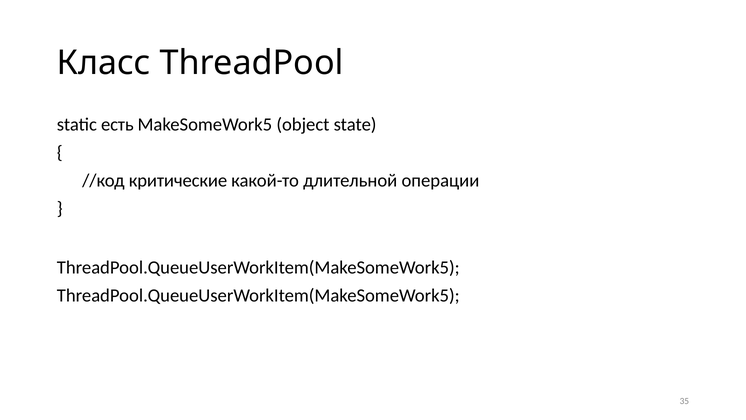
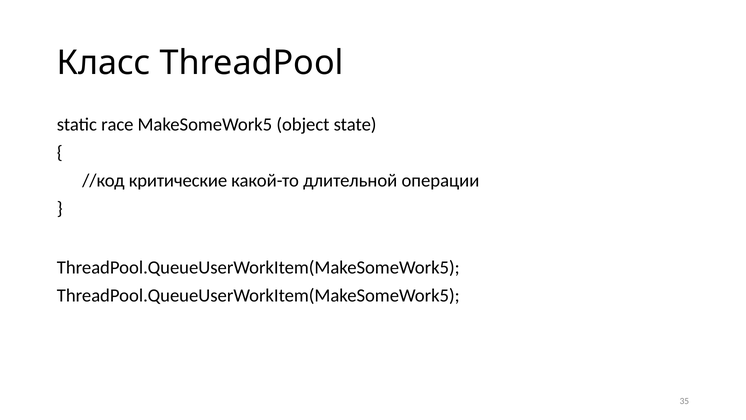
есть: есть -> race (117, 124)
